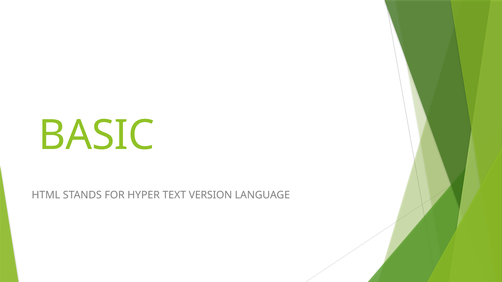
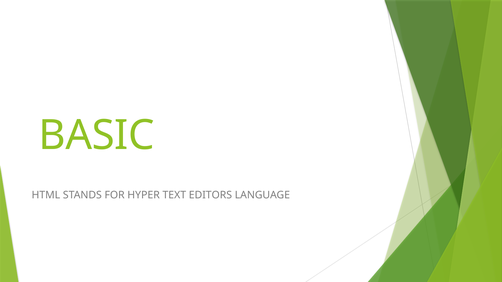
VERSION: VERSION -> EDITORS (210, 195)
